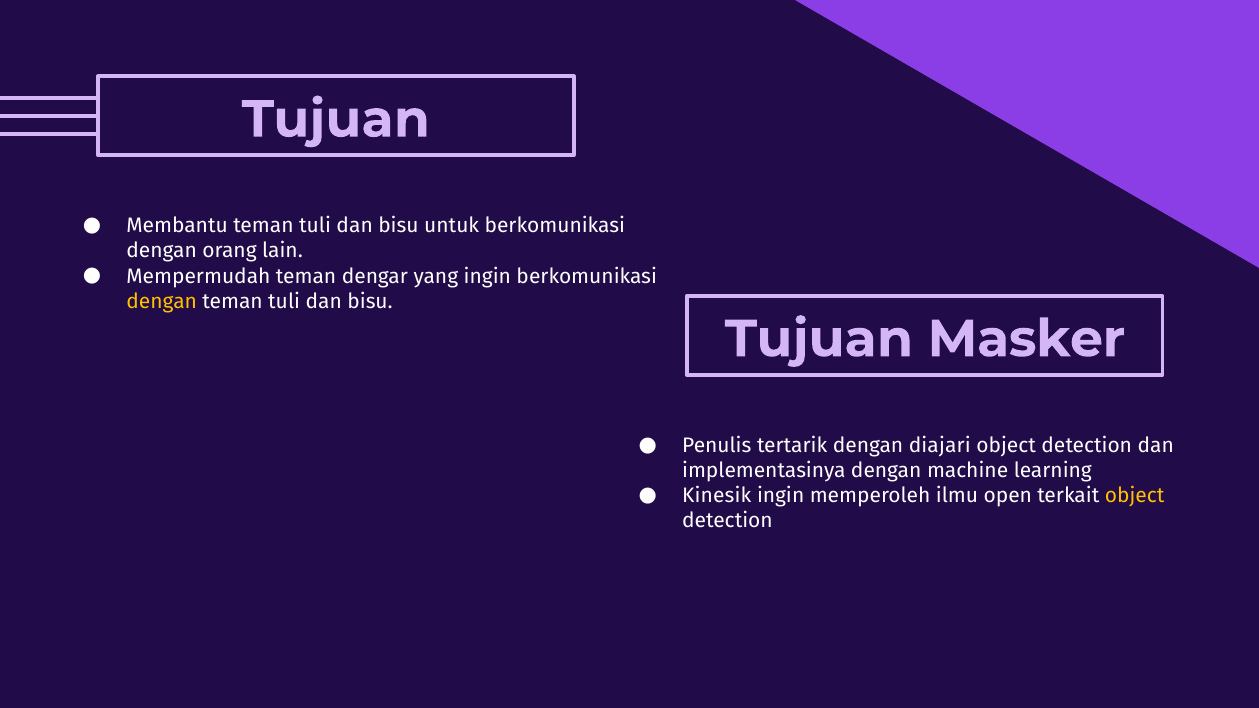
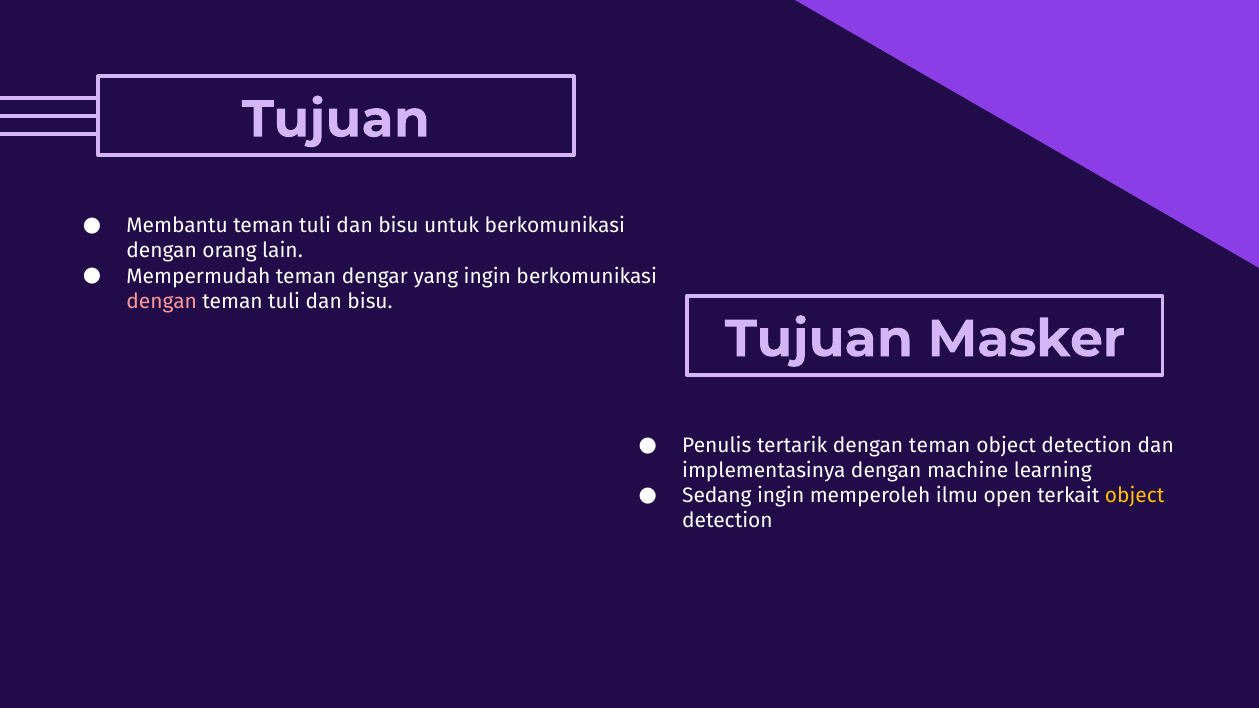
dengan colour: yellow -> pink (162, 301)
tertarik dengan diajari: diajari -> teman (940, 446)
Kinesik: Kinesik -> Sedang (717, 496)
